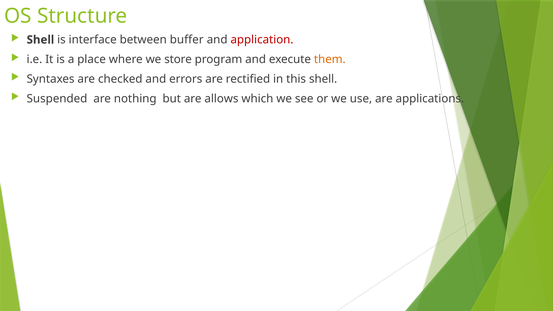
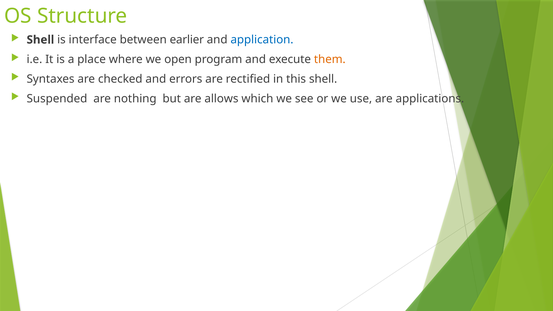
buffer: buffer -> earlier (187, 40)
application colour: red -> blue (262, 40)
store: store -> open (178, 59)
